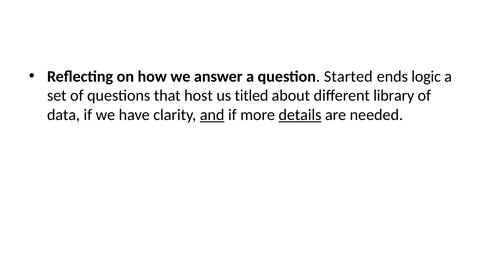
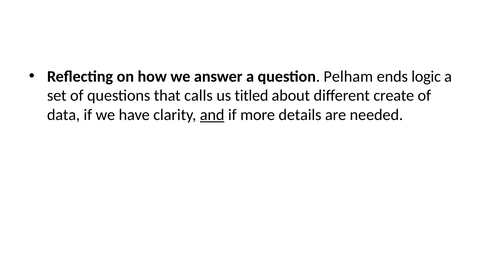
Started: Started -> Pelham (348, 76)
host: host -> calls (198, 96)
library: library -> create (394, 96)
details underline: present -> none (300, 115)
